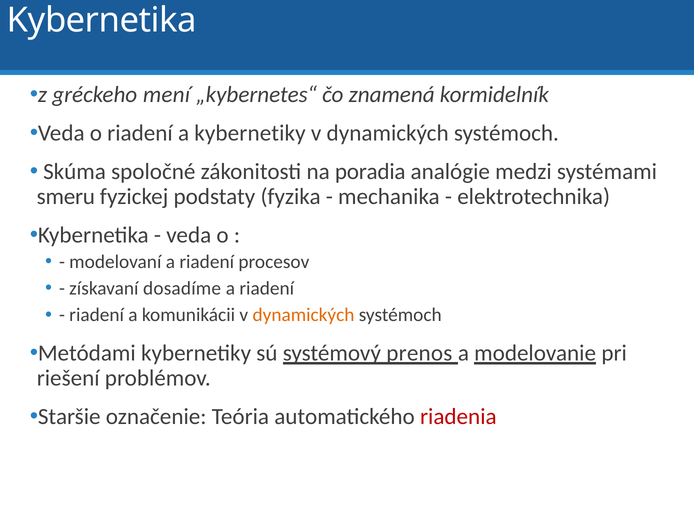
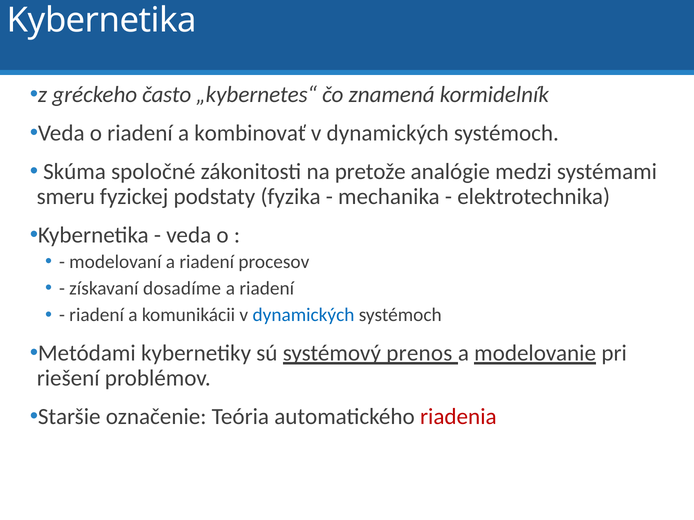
mení: mení -> často (167, 95)
a kybernetiky: kybernetiky -> kombinovať (250, 133)
poradia: poradia -> pretože (370, 172)
dynamických colour: orange -> blue (304, 315)
